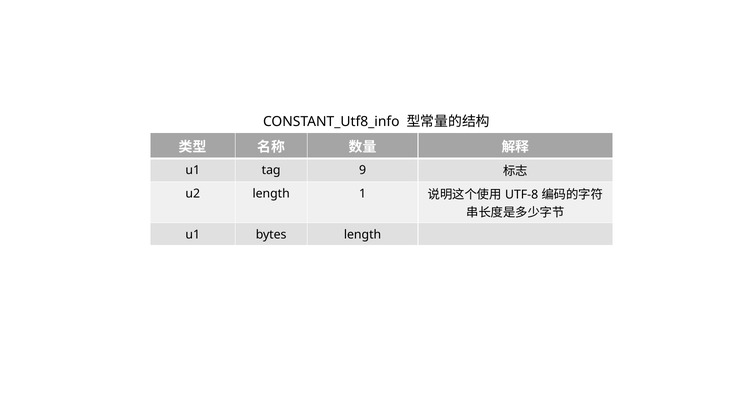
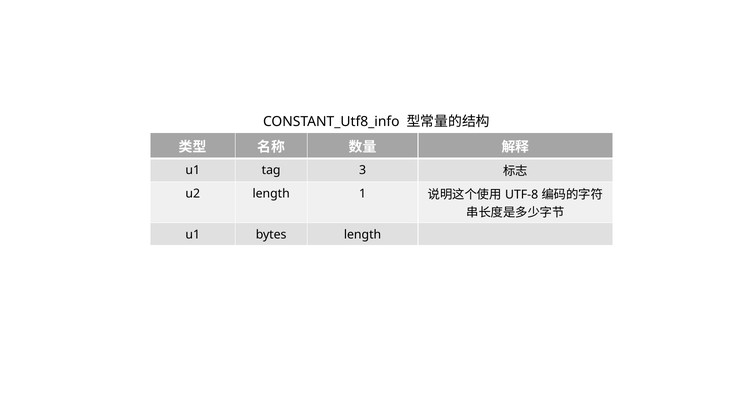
9: 9 -> 3 (363, 170)
